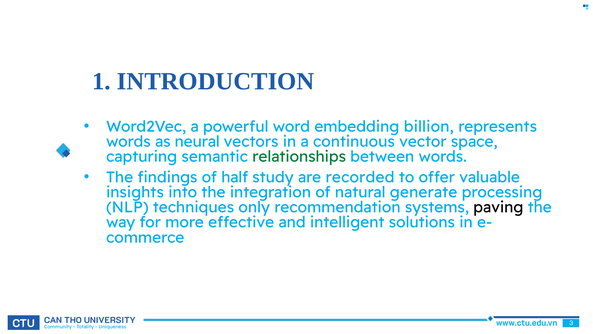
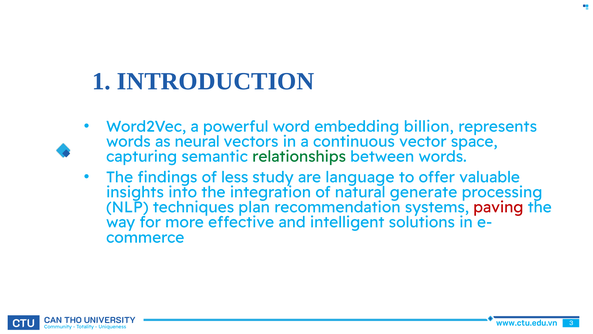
half: half -> less (235, 177)
recorded: recorded -> language (360, 177)
only: only -> plan (254, 207)
paving colour: black -> red (498, 207)
